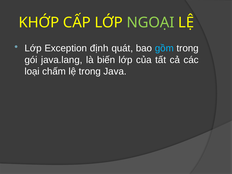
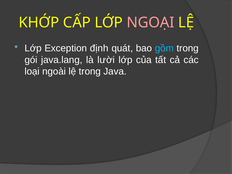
NGOẠI colour: light green -> pink (150, 22)
biến: biến -> lười (106, 60)
chấm: chấm -> ngoài (54, 71)
